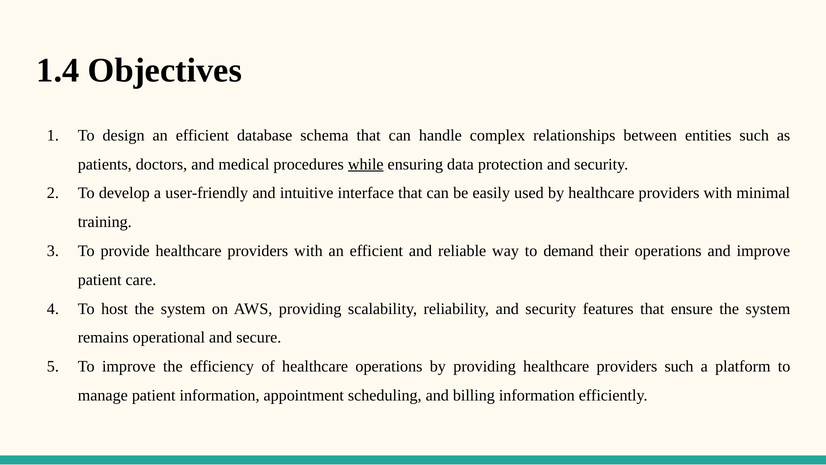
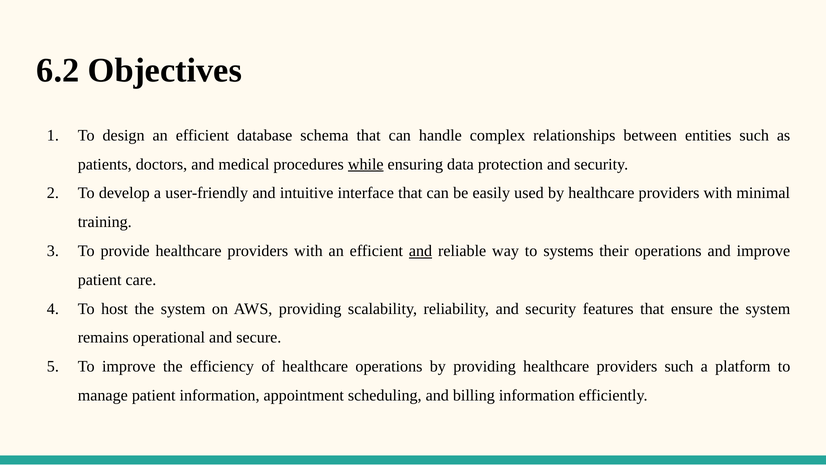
1.4: 1.4 -> 6.2 (58, 70)
and underline: none -> present (420, 251)
demand: demand -> systems (568, 251)
